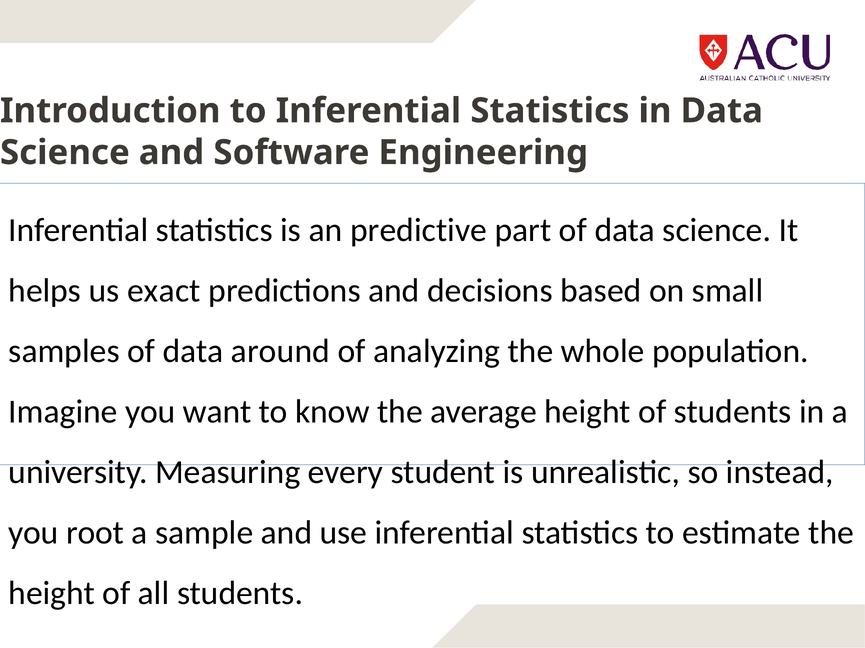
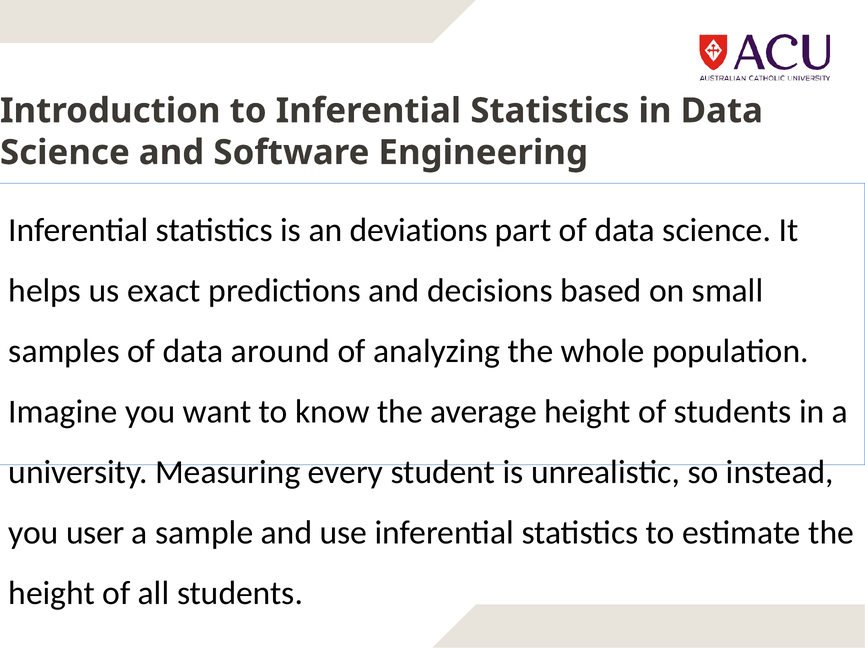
predictive: predictive -> deviations (419, 230)
root: root -> user (95, 533)
